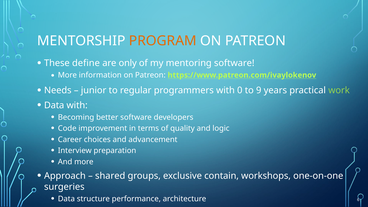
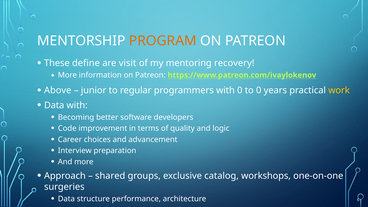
only: only -> visit (128, 63)
mentoring software: software -> recovery (234, 63)
Needs: Needs -> Above (58, 90)
to 9: 9 -> 0 (259, 90)
work colour: light green -> yellow (339, 90)
contain: contain -> catalog (222, 176)
